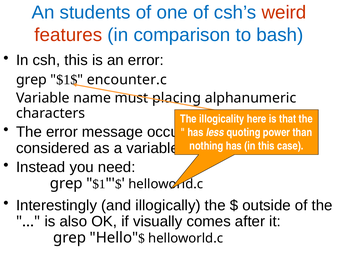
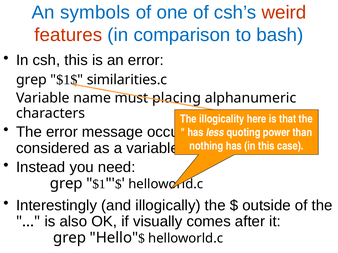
students: students -> symbols (95, 13)
encounter.c: encounter.c -> similarities.c (127, 80)
